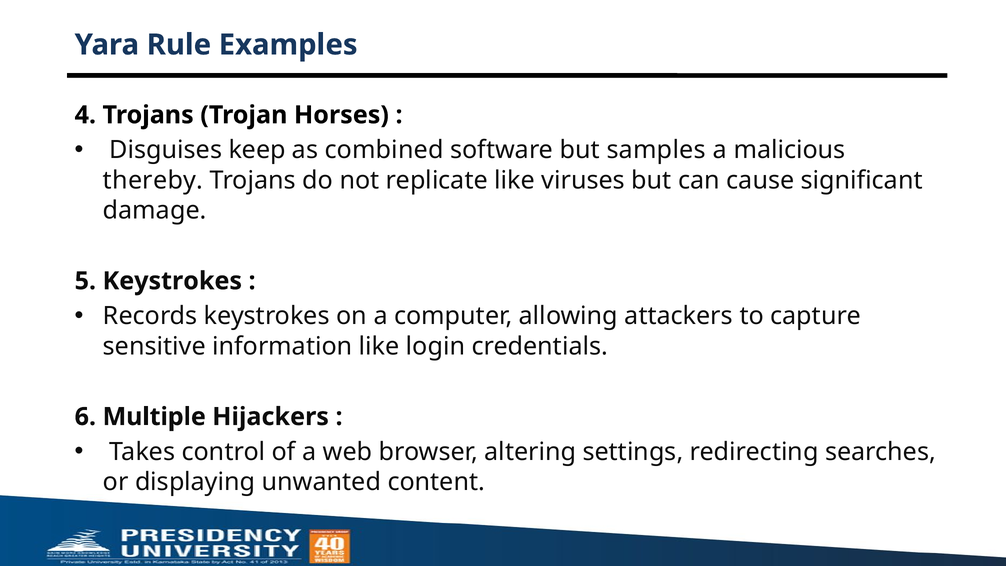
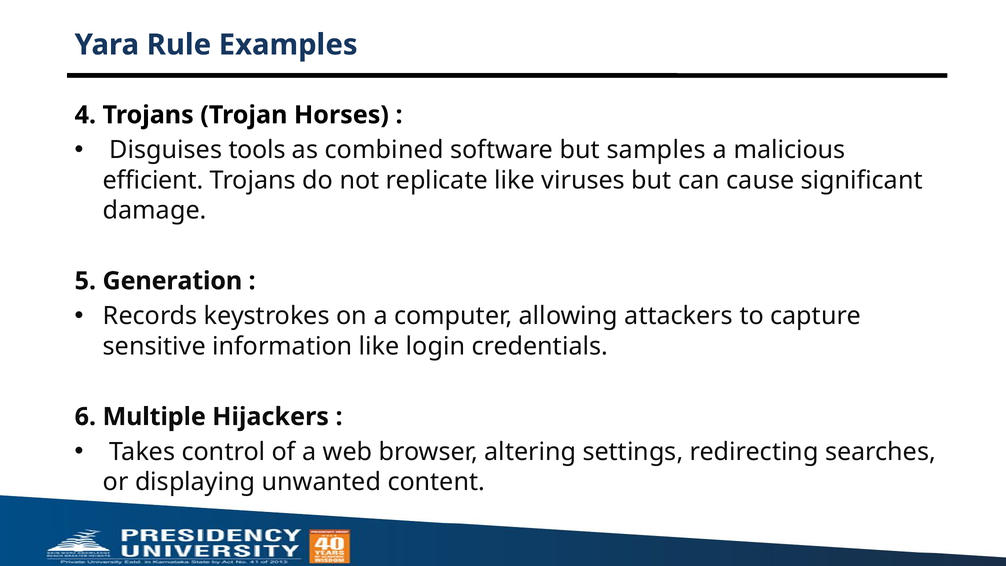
keep: keep -> tools (257, 150)
thereby: thereby -> efficient (153, 180)
5 Keystrokes: Keystrokes -> Generation (172, 281)
